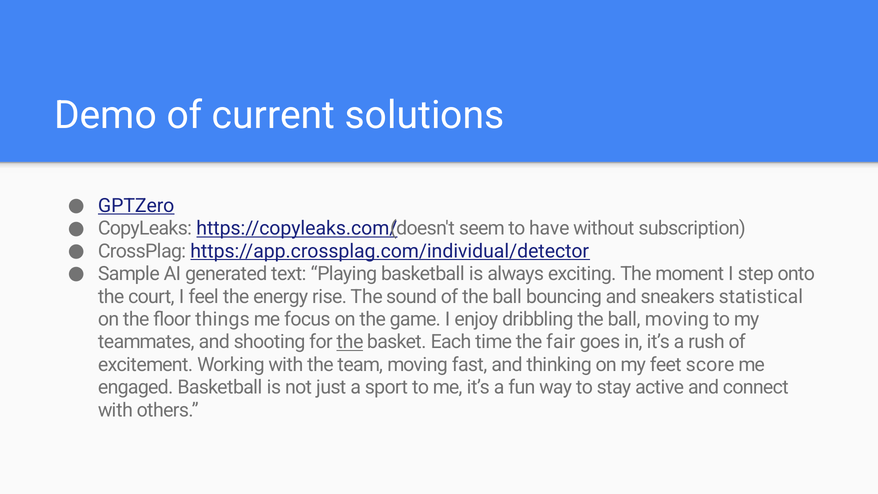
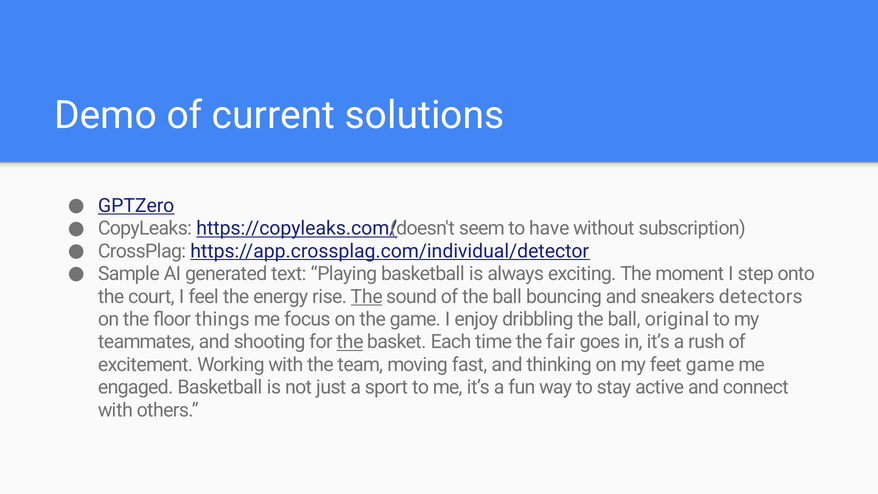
The underline: none -> present (367, 297)
statistical: statistical -> detectors (761, 297)
ball moving: moving -> original (677, 319)
feet score: score -> game (710, 365)
